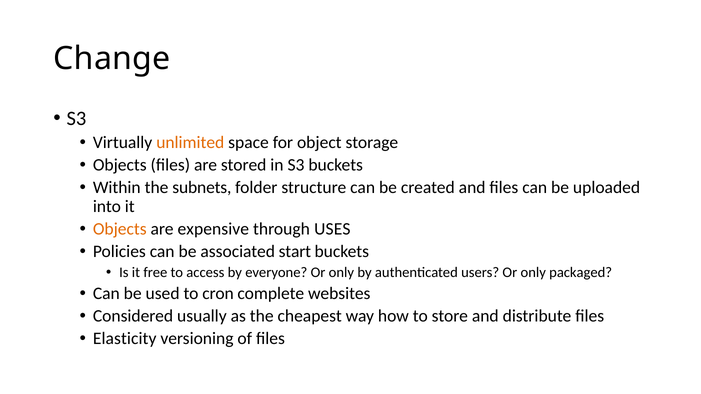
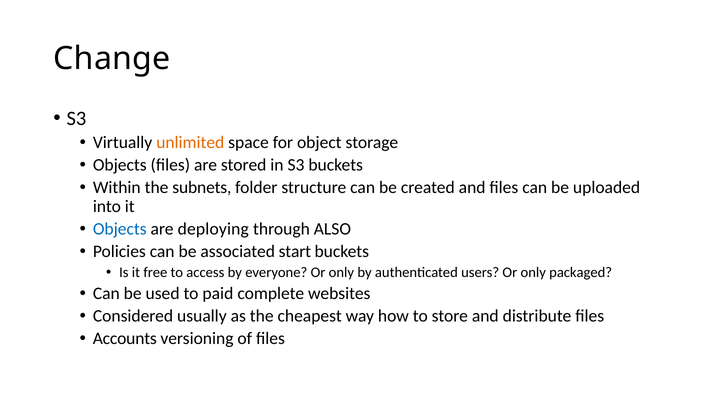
Objects colour: orange -> blue (120, 229)
expensive: expensive -> deploying (213, 229)
USES: USES -> ALSO (332, 229)
cron: cron -> paid (218, 294)
Elasticity: Elasticity -> Accounts (125, 339)
